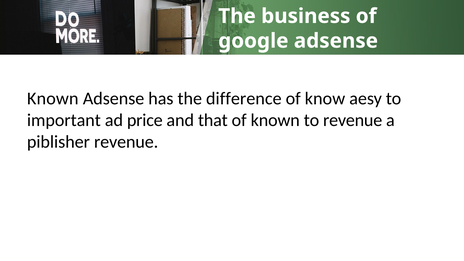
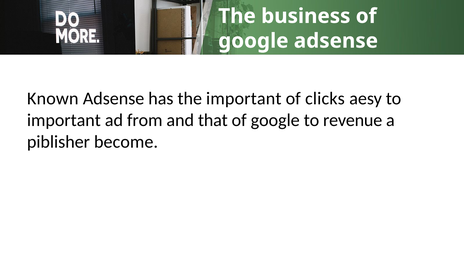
the difference: difference -> important (244, 98)
know: know -> clicks (325, 98)
price: price -> from (145, 120)
known: known -> google (275, 120)
piblisher revenue: revenue -> become (126, 142)
